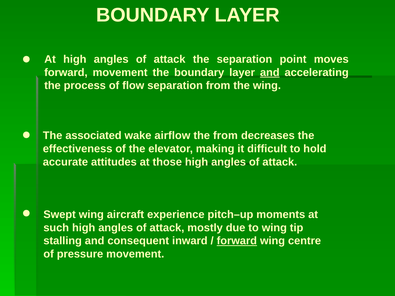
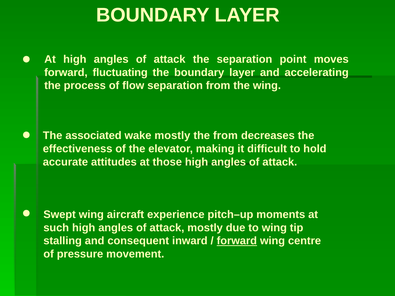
forward movement: movement -> fluctuating (120, 72)
and underline: present -> none (270, 72)
wake airflow: airflow -> mostly (172, 136)
